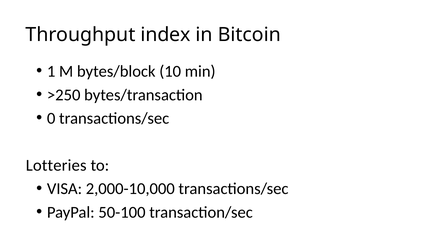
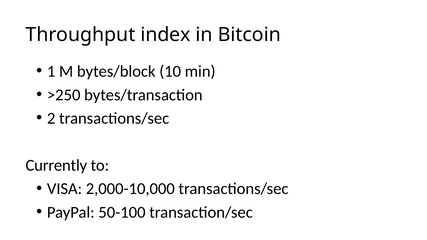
0: 0 -> 2 (51, 118)
Lotteries: Lotteries -> Currently (56, 165)
